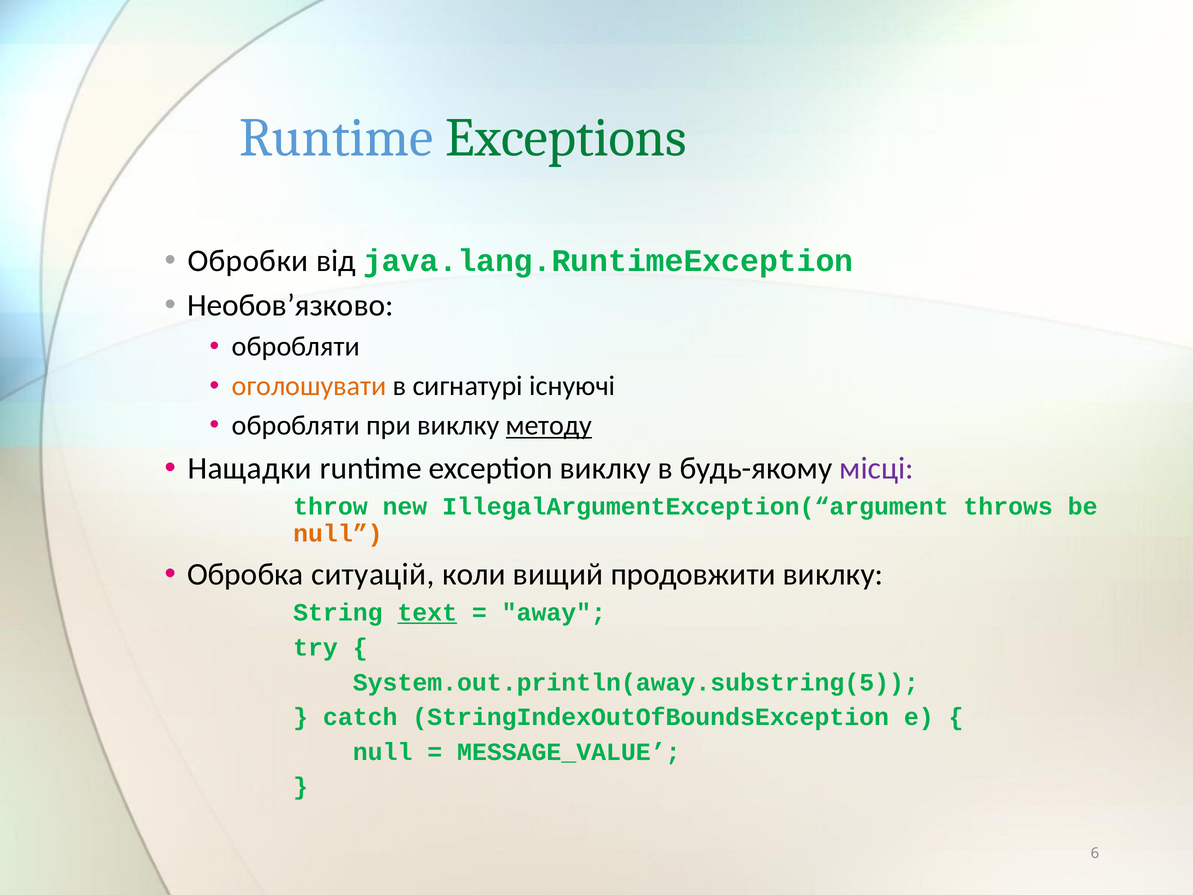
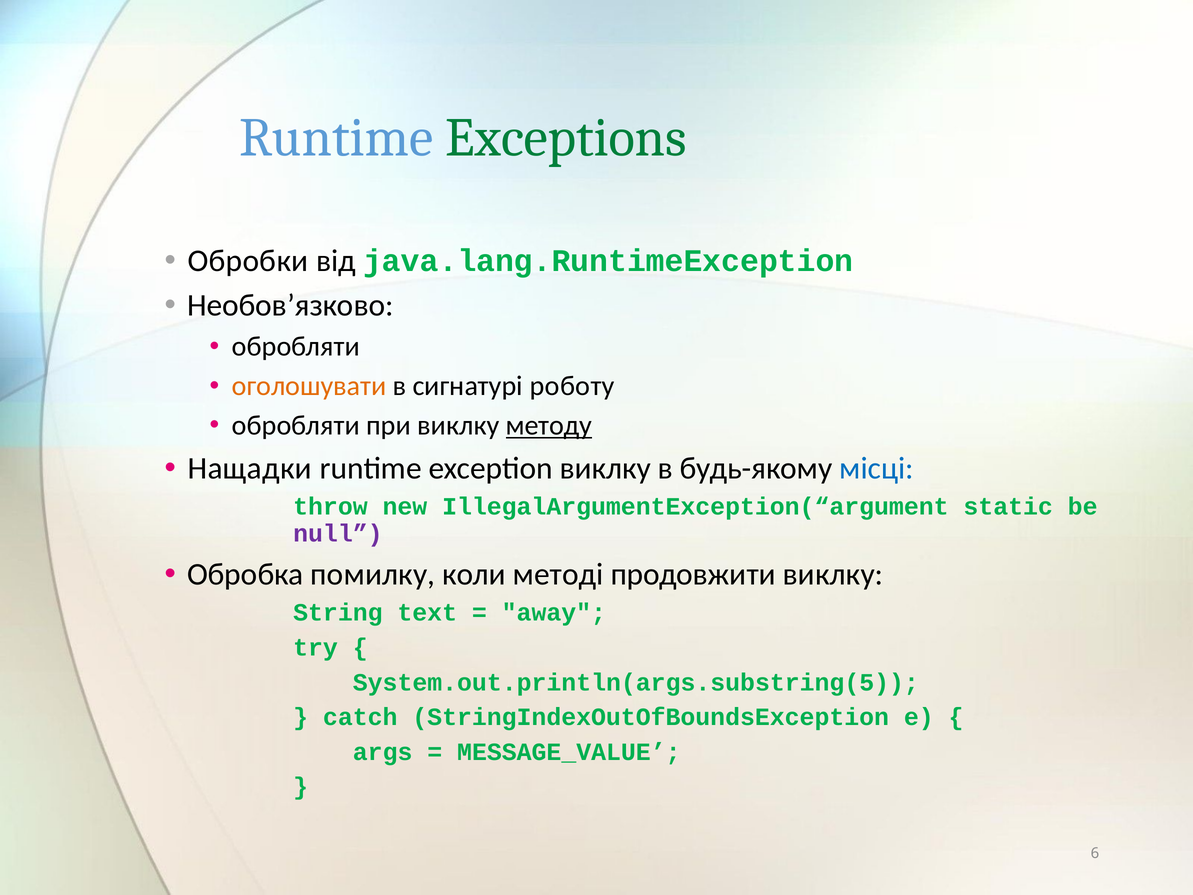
існуючі: існуючі -> роботу (572, 386)
місці colour: purple -> blue (876, 468)
throws: throws -> static (1008, 506)
null colour: orange -> purple (338, 533)
ситуацій: ситуацій -> помилку (373, 574)
вищий: вищий -> методі (558, 574)
text underline: present -> none (427, 613)
System.out.println(away.substring(5: System.out.println(away.substring(5 -> System.out.println(args.substring(5 (636, 682)
null: null -> args (383, 752)
